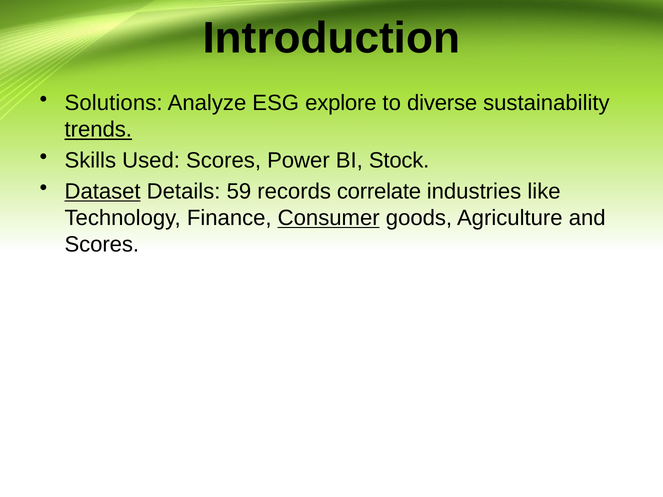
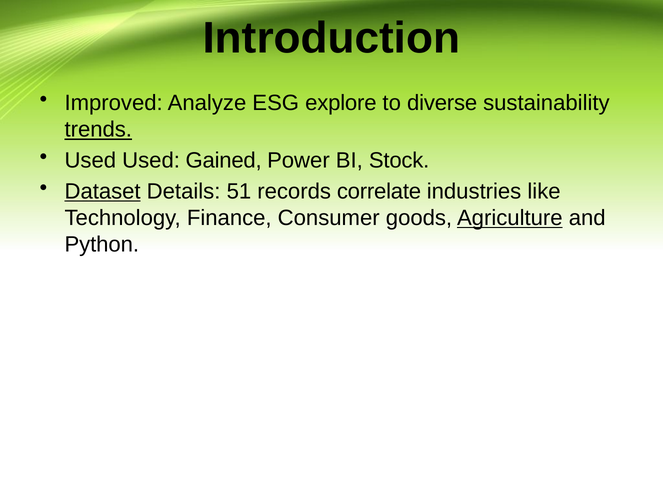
Solutions: Solutions -> Improved (114, 103)
Skills: Skills -> Used (90, 161)
Used Scores: Scores -> Gained (224, 161)
59: 59 -> 51 (239, 192)
Consumer underline: present -> none (329, 218)
Agriculture underline: none -> present (510, 218)
Scores: Scores -> Python (102, 245)
